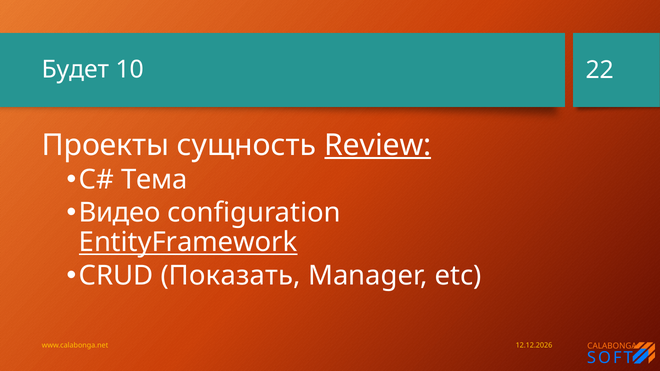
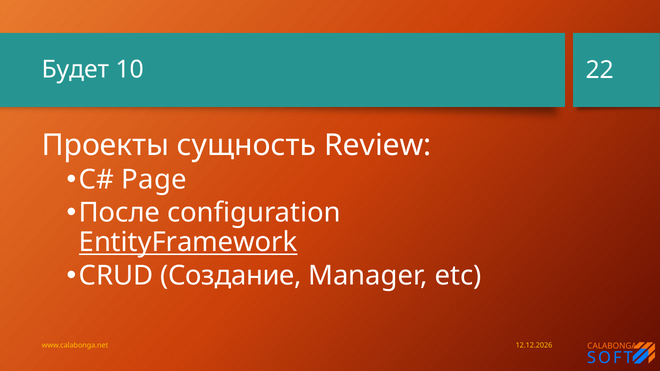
Review underline: present -> none (378, 145)
Тема: Тема -> Page (154, 180)
Видео: Видео -> После (119, 213)
Показать: Показать -> Создание (231, 276)
